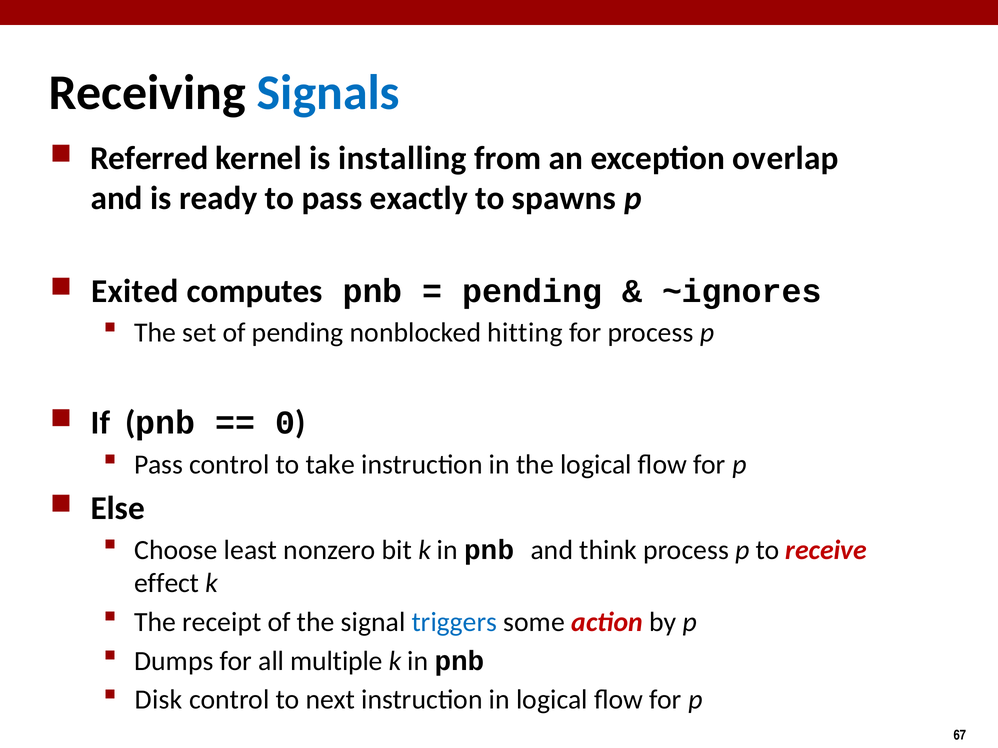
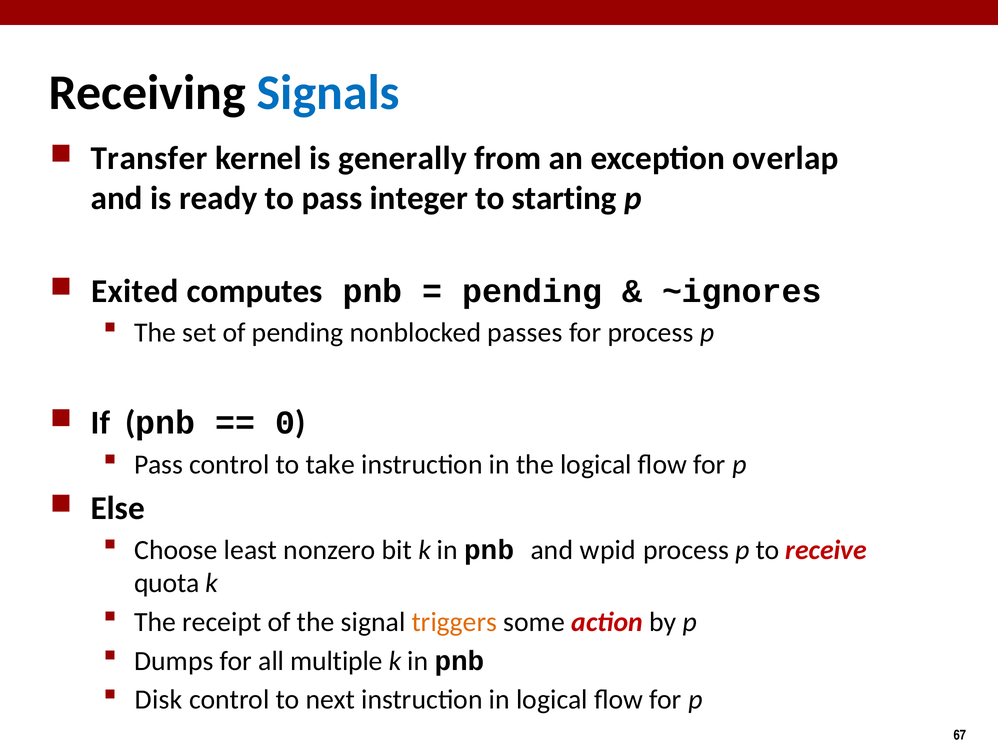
Referred: Referred -> Transfer (149, 158)
installing: installing -> generally (402, 158)
exactly: exactly -> integer (419, 198)
spawns: spawns -> starting (564, 198)
hitting: hitting -> passes (525, 333)
think: think -> wpid (608, 550)
effect: effect -> quota (167, 584)
triggers colour: blue -> orange (454, 622)
